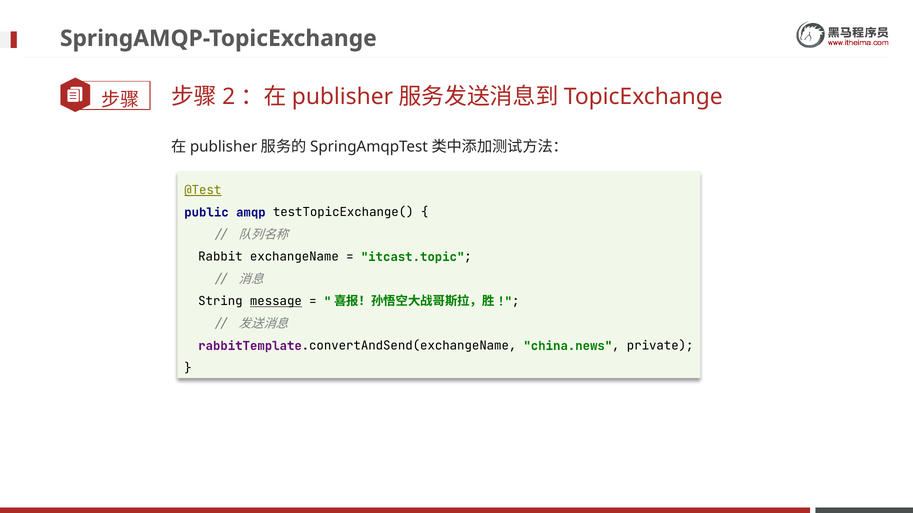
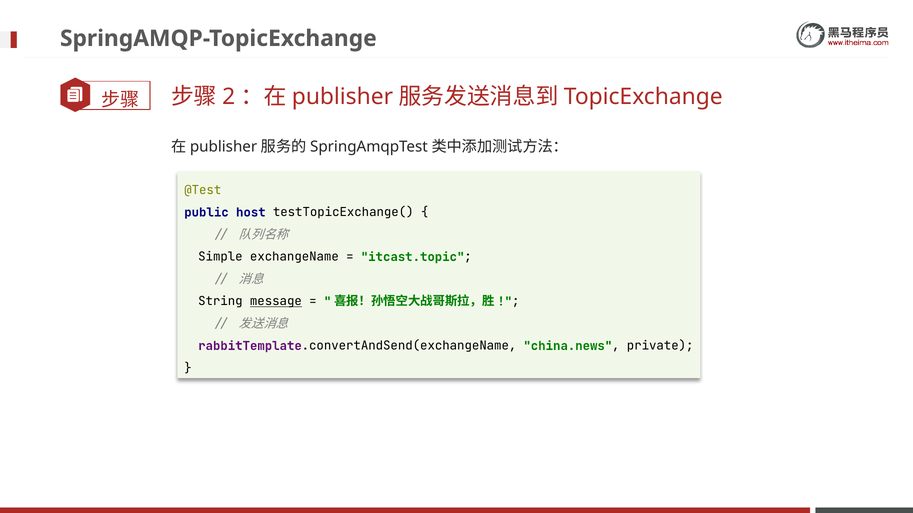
@Test underline: present -> none (203, 190)
amqp: amqp -> host (251, 213)
Rabbit: Rabbit -> Simple (220, 257)
